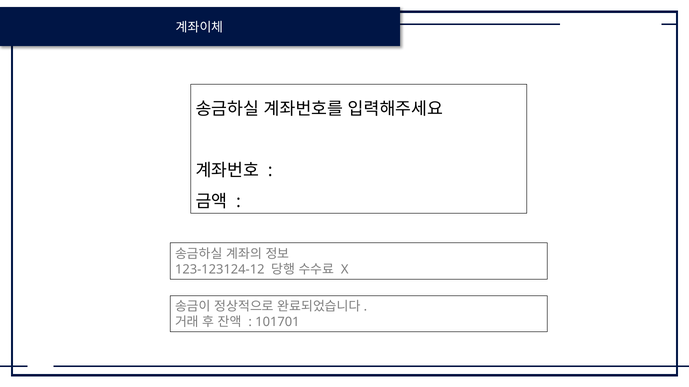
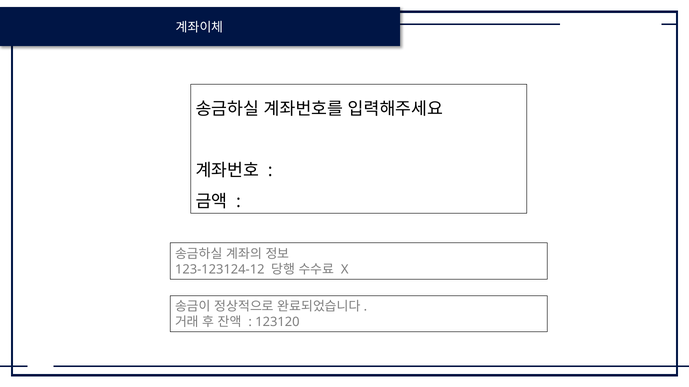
101701: 101701 -> 123120 (277, 323)
